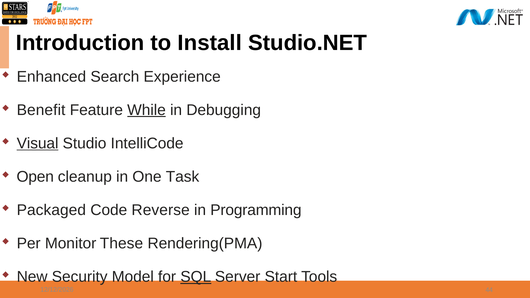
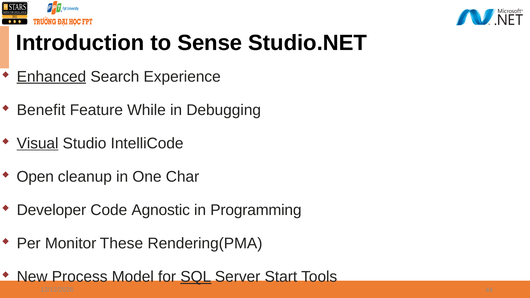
Install: Install -> Sense (210, 43)
Enhanced underline: none -> present (51, 77)
While underline: present -> none (147, 110)
Task: Task -> Char (183, 177)
Packaged: Packaged -> Developer (51, 210)
Reverse: Reverse -> Agnostic (161, 210)
Security: Security -> Process (80, 277)
